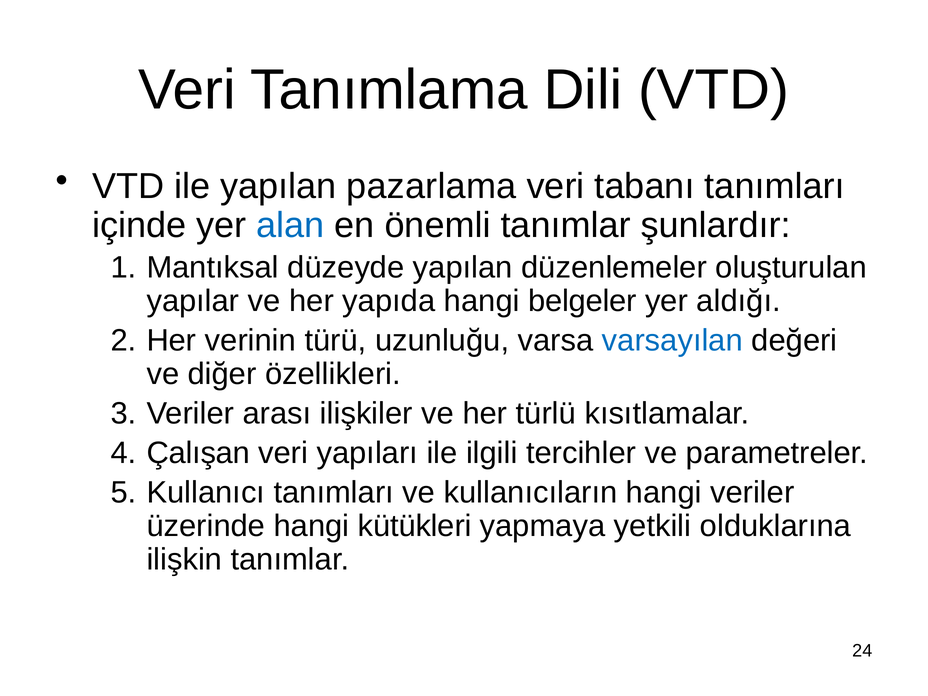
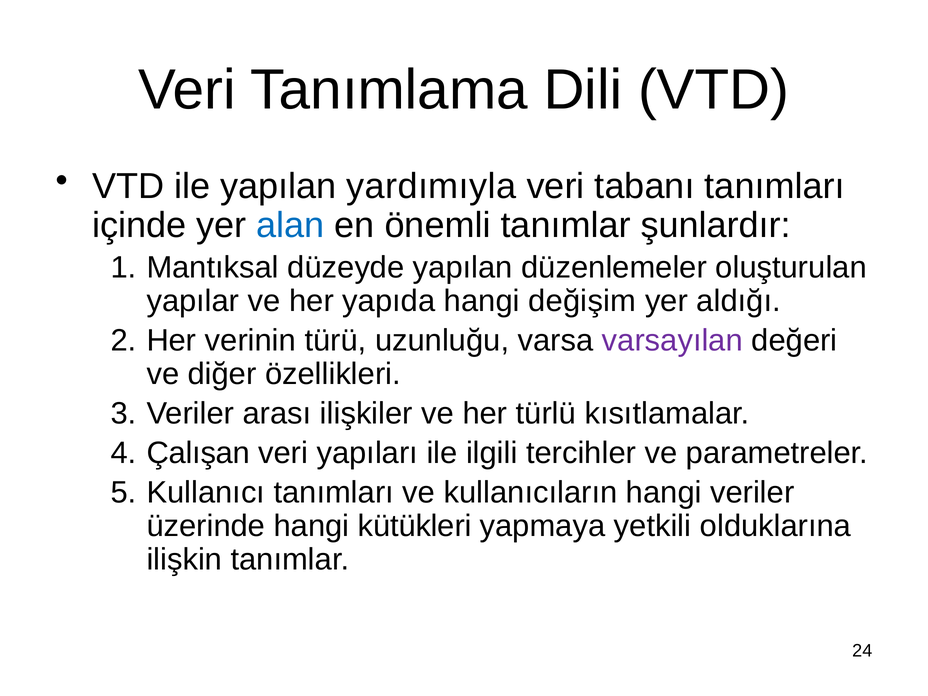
pazarlama: pazarlama -> yardımıyla (431, 186)
belgeler: belgeler -> değişim (582, 301)
varsayılan colour: blue -> purple (672, 341)
